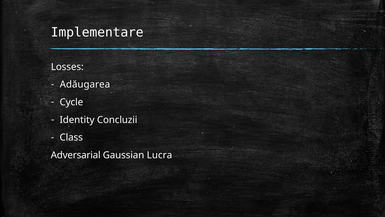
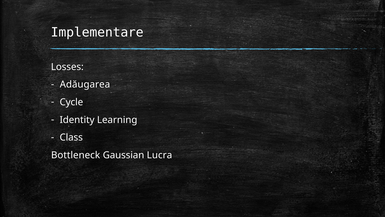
Concluzii: Concluzii -> Learning (117, 120)
Adversarial: Adversarial -> Bottleneck (76, 155)
